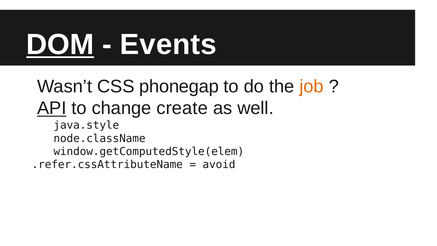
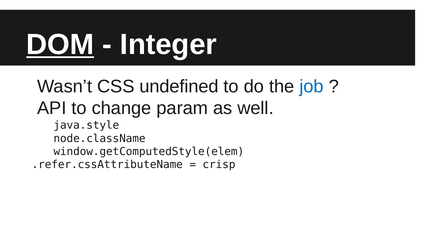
Events: Events -> Integer (168, 45)
phonegap: phonegap -> undefined (179, 86)
job colour: orange -> blue (312, 86)
API underline: present -> none (52, 108)
create: create -> param (182, 108)
avoid: avoid -> crisp (219, 165)
